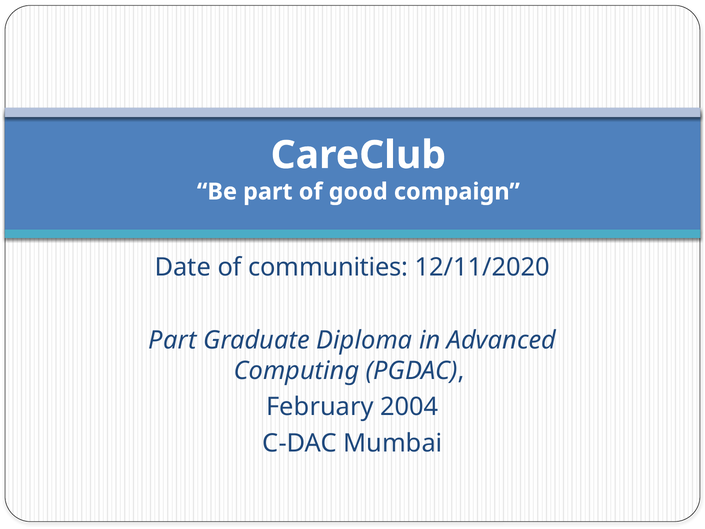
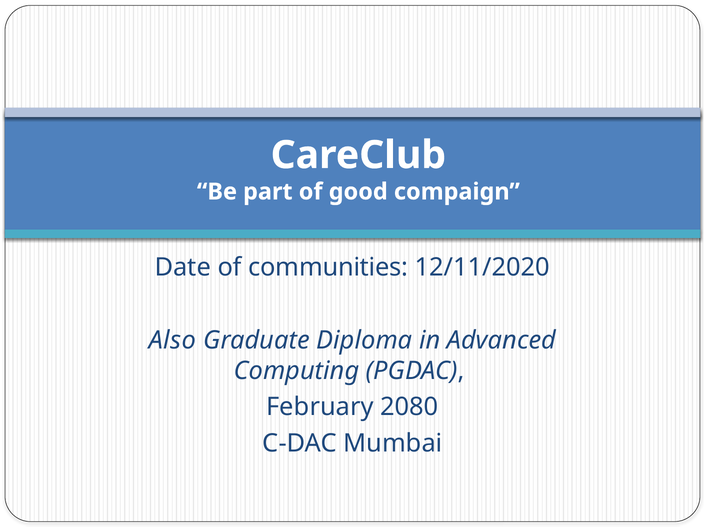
Part: Part -> Also (172, 340)
2004: 2004 -> 2080 (409, 407)
